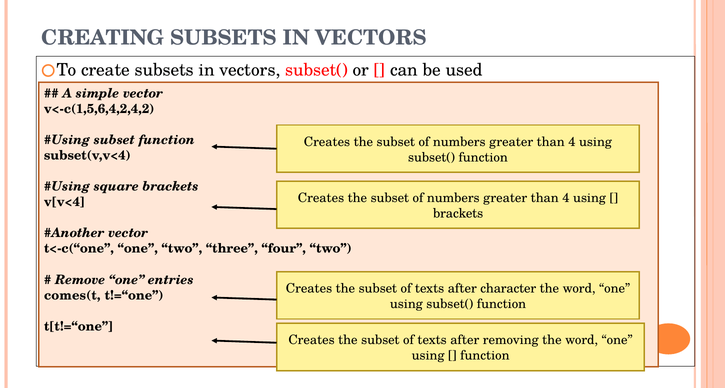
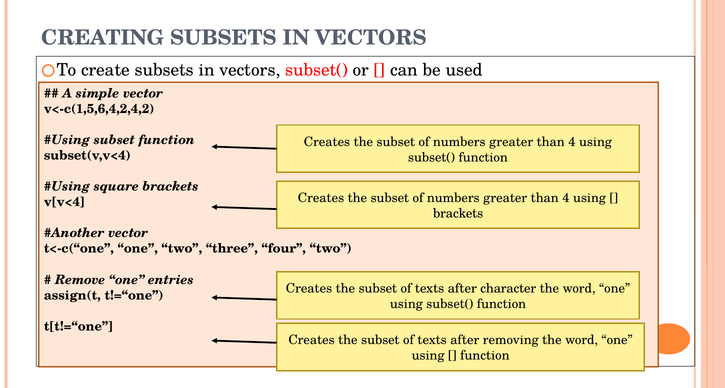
comes(t: comes(t -> assign(t (72, 296)
